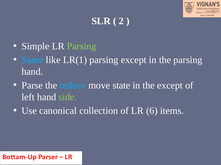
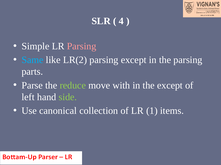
2: 2 -> 4 (121, 21)
Parsing colour: light green -> pink (82, 46)
LR(1: LR(1 -> LR(2 (75, 60)
hand: hand -> parts (32, 72)
reduce colour: light blue -> light green (73, 86)
state: state -> with (121, 86)
6: 6 -> 1 (152, 111)
